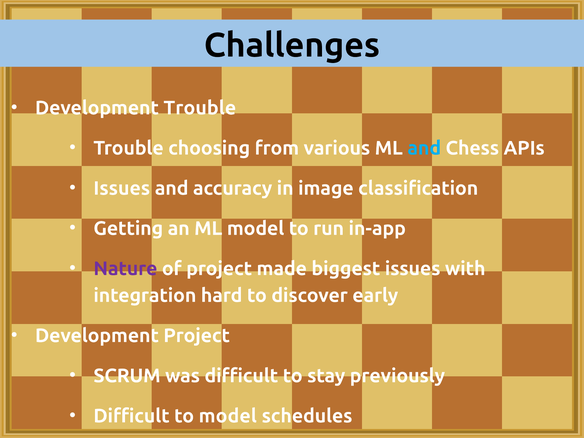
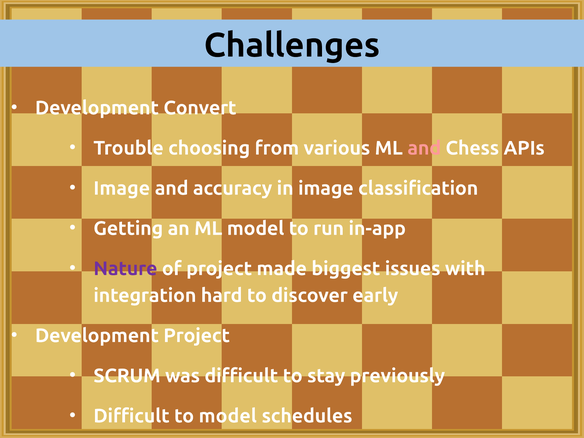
Development Trouble: Trouble -> Convert (200, 108)
and colour: light blue -> pink (424, 148)
Issues: Issues -> Image (122, 188)
